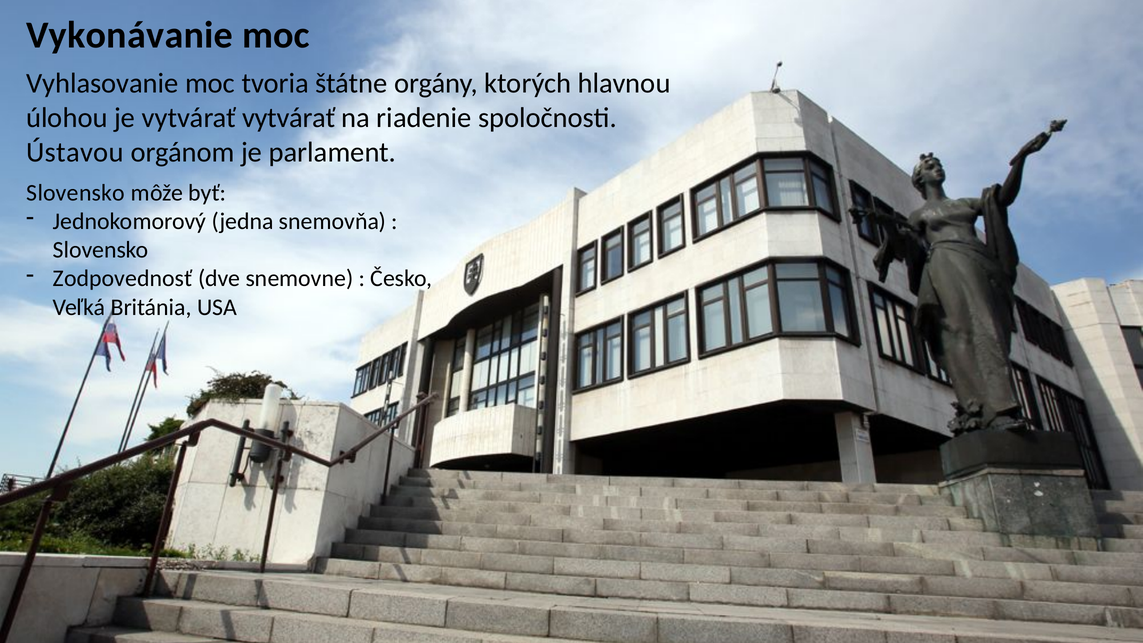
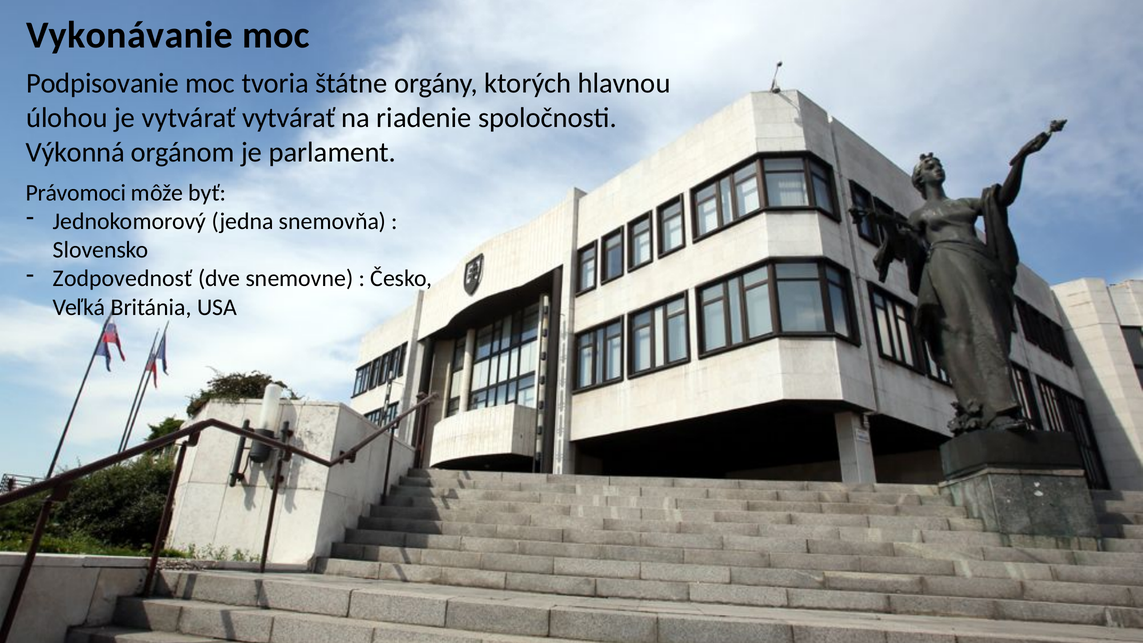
Vyhlasovanie: Vyhlasovanie -> Podpisovanie (102, 83)
Ústavou: Ústavou -> Výkonná (75, 152)
Slovensko: Slovensko -> Právomoci (76, 193)
